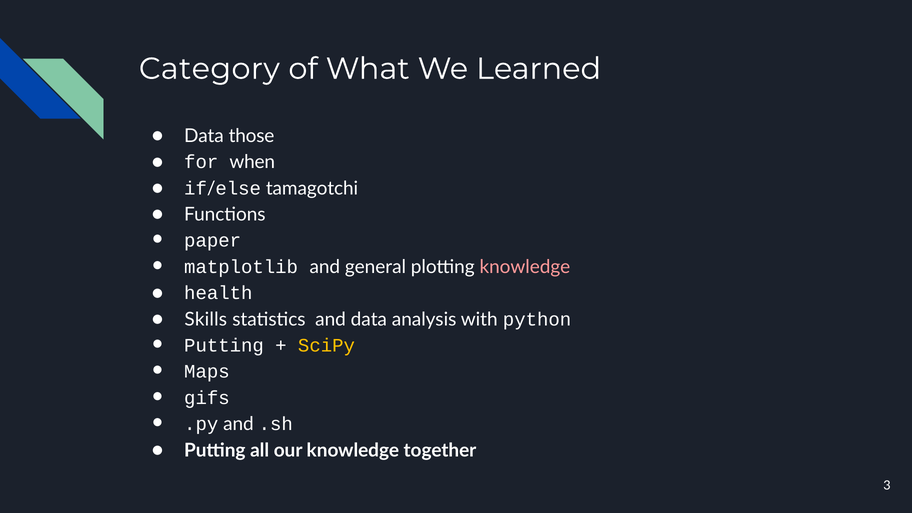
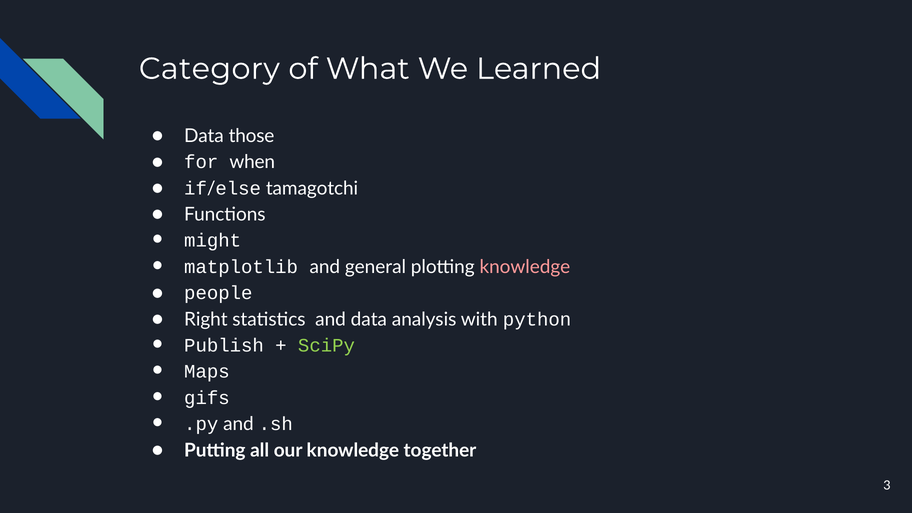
paper: paper -> might (213, 241)
health: health -> people (218, 293)
Skills: Skills -> Right (206, 319)
Putting: Putting -> Publish (224, 346)
SciPy colour: yellow -> light green (326, 346)
